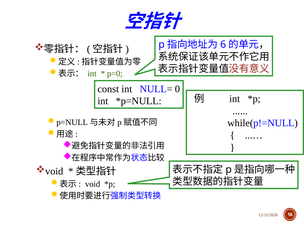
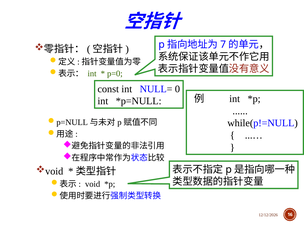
6: 6 -> 7 (223, 45)
